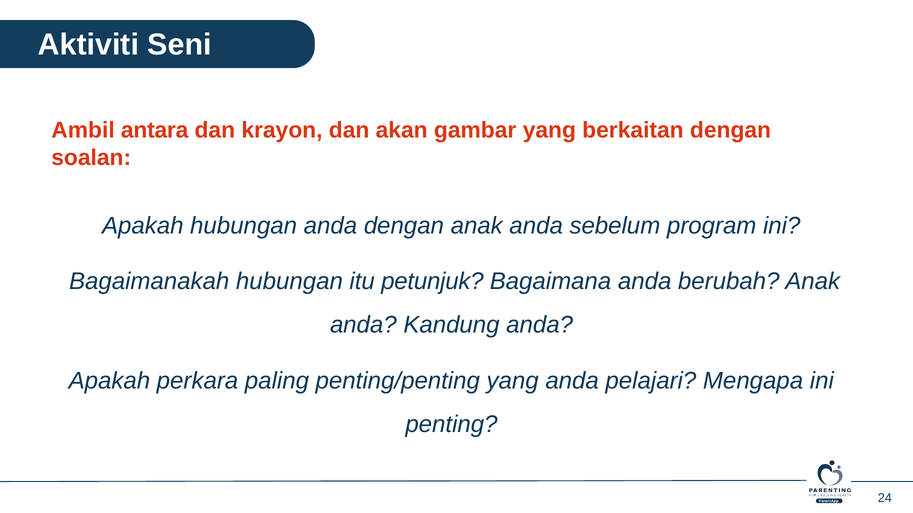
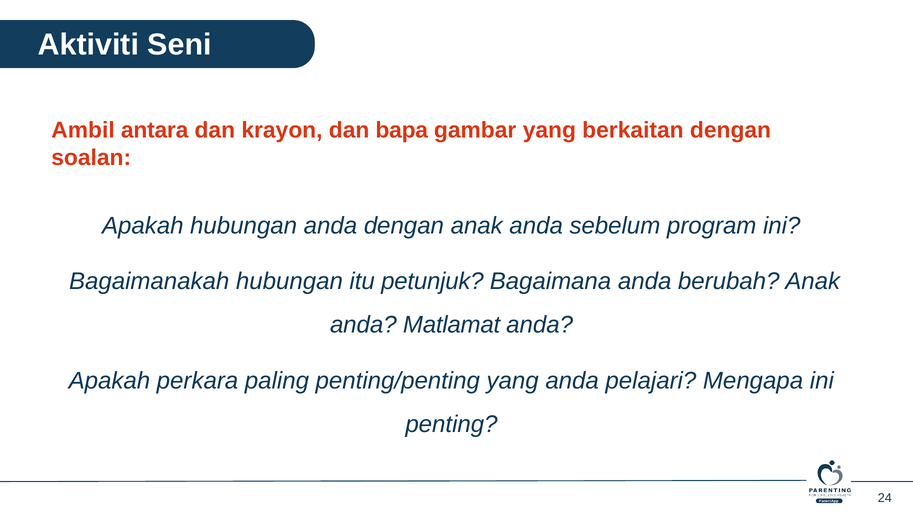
akan: akan -> bapa (402, 130)
Kandung: Kandung -> Matlamat (452, 325)
